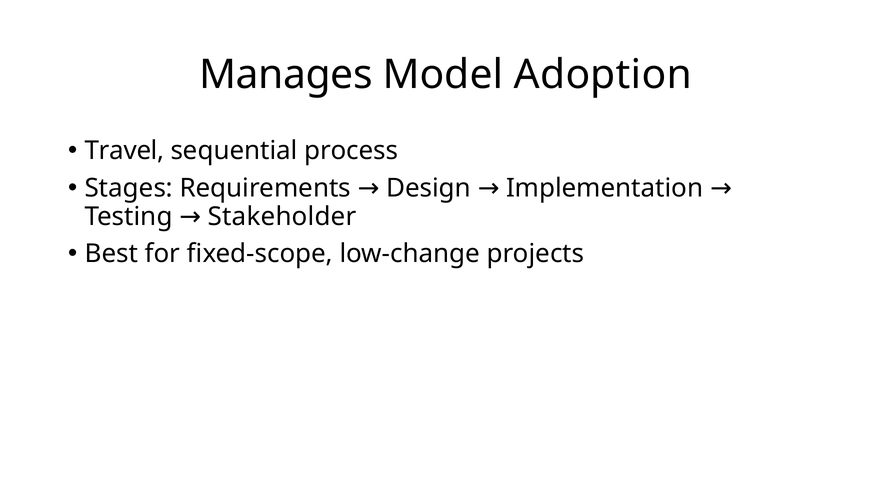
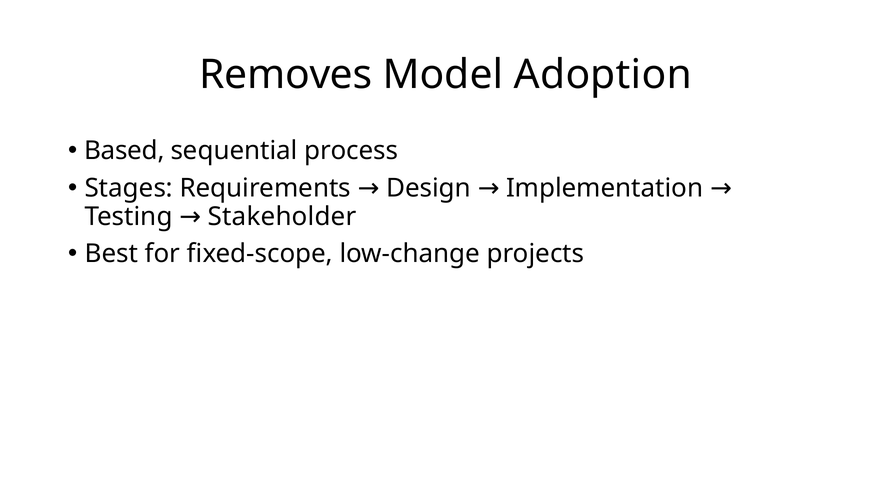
Manages: Manages -> Removes (286, 75)
Travel: Travel -> Based (124, 151)
